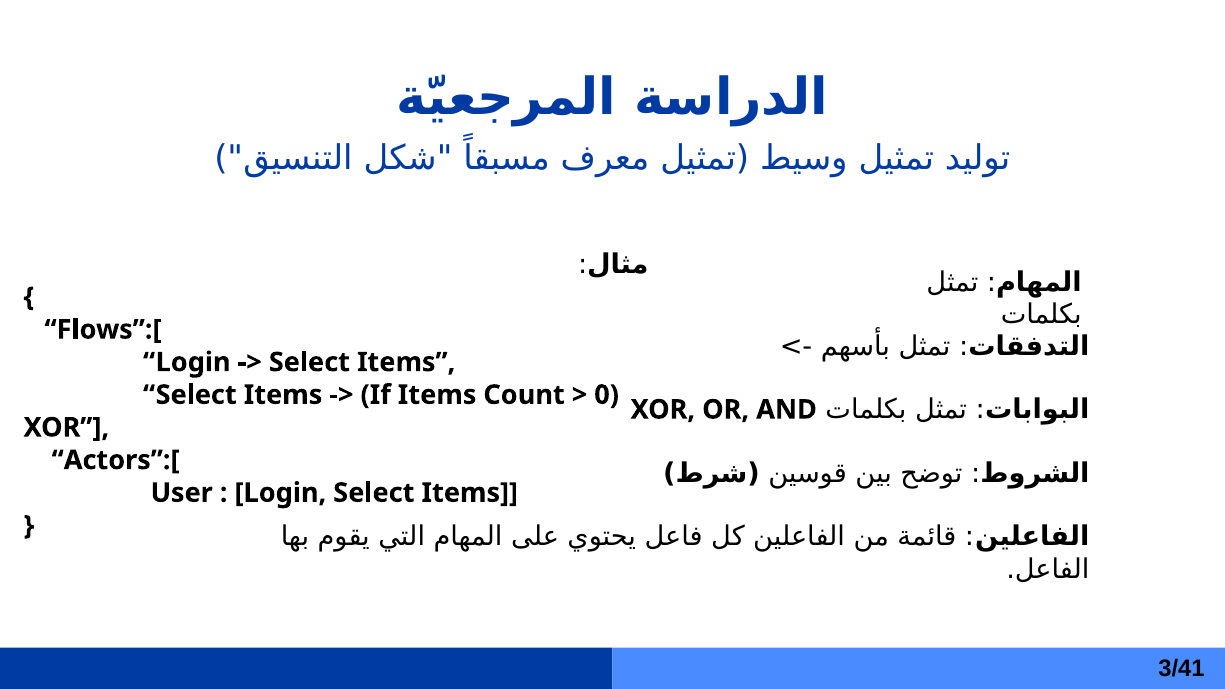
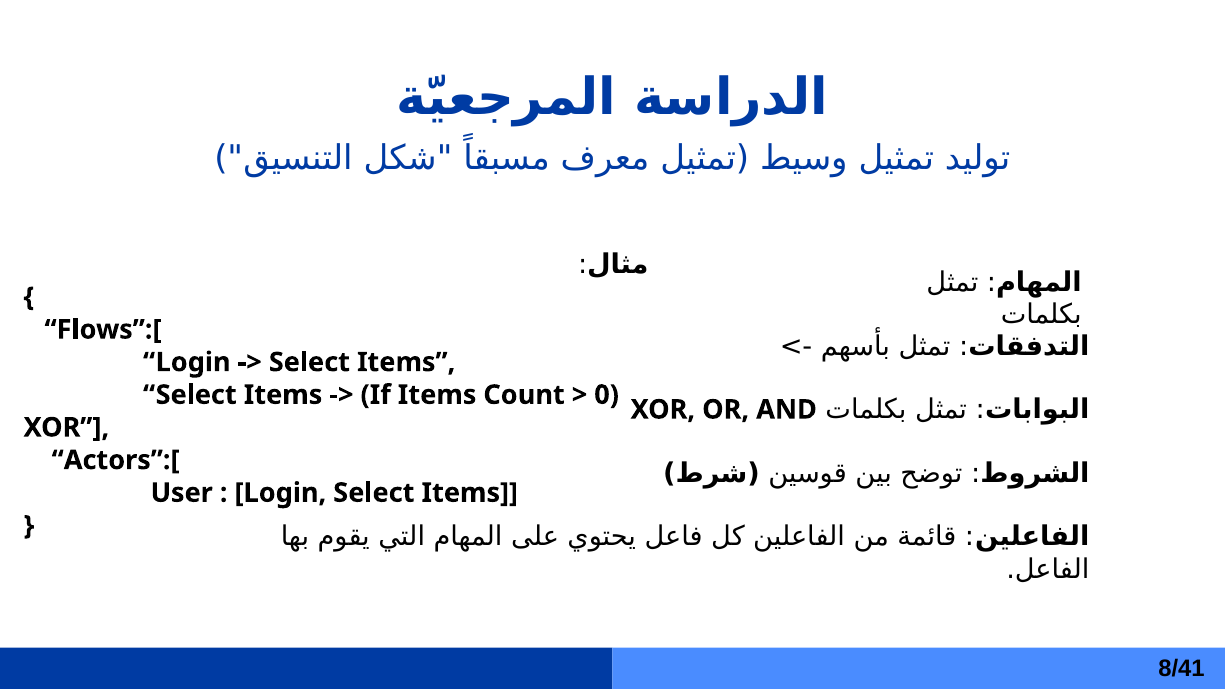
3/41: 3/41 -> 8/41 (1182, 669)
